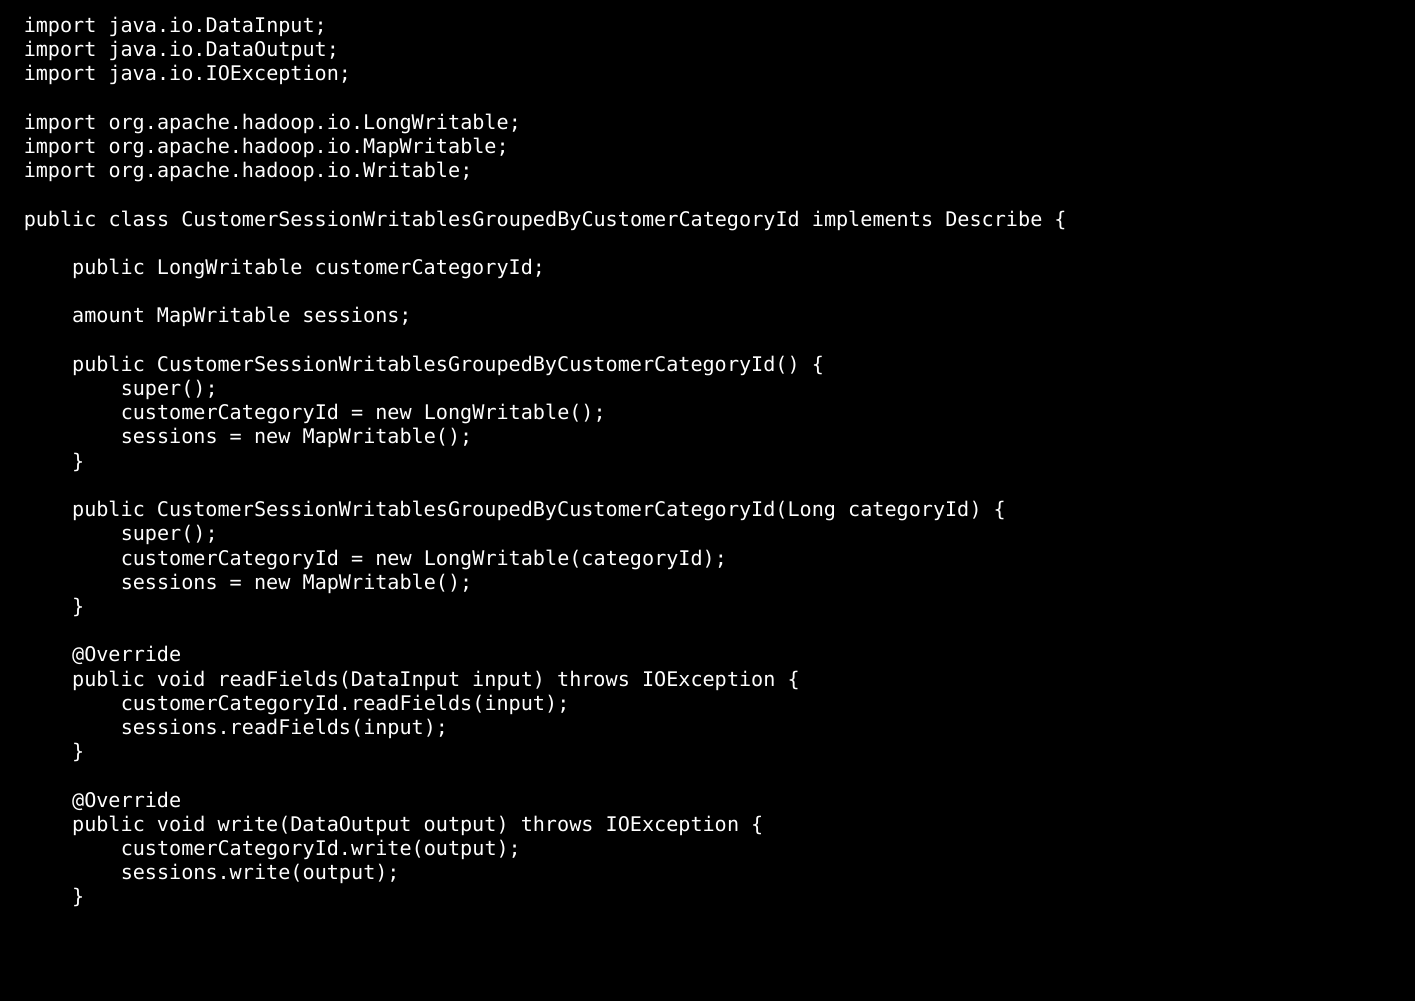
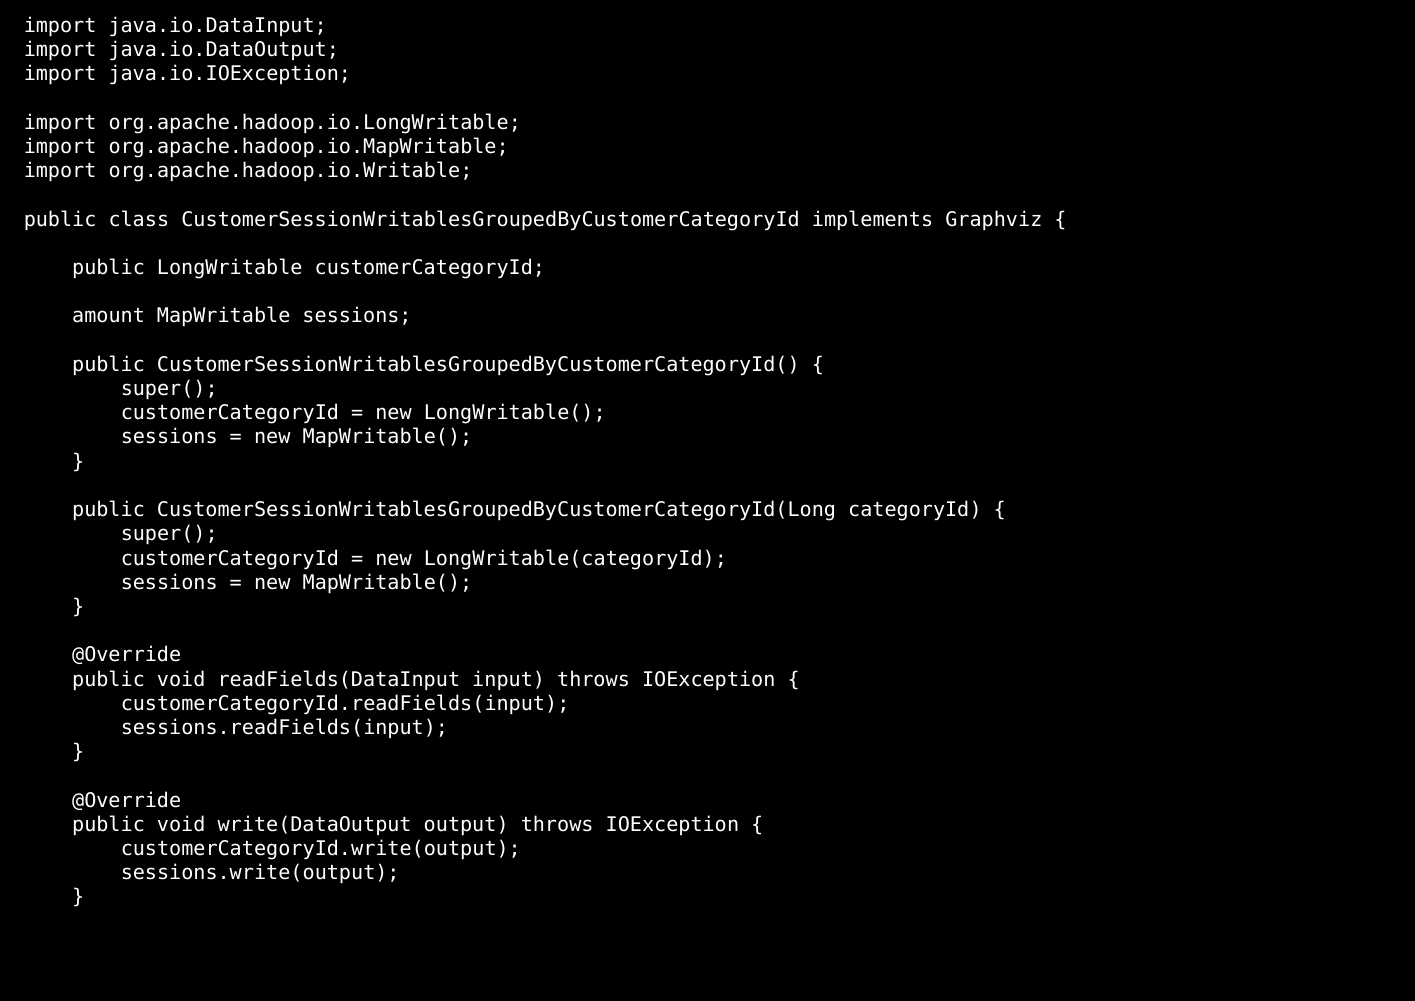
Describe: Describe -> Graphviz (994, 219)
